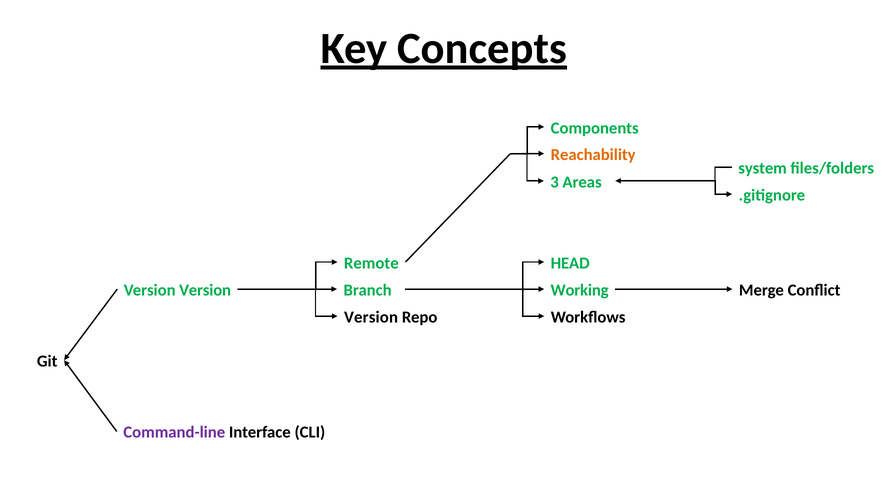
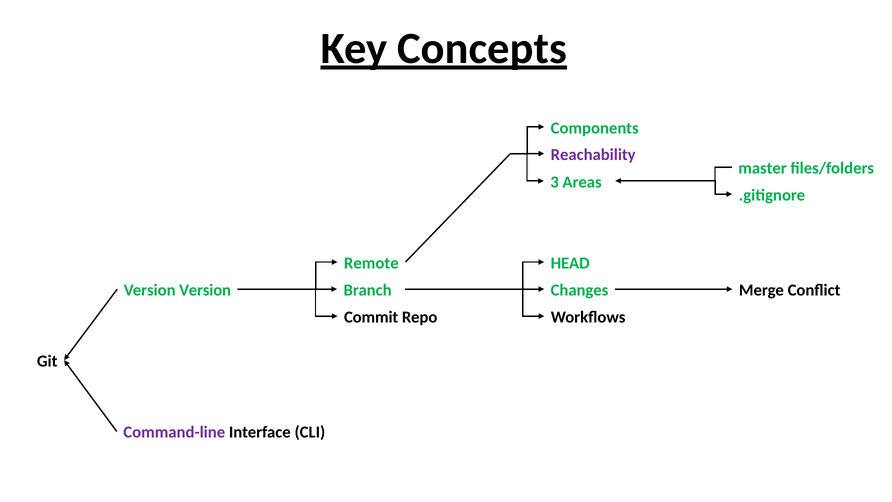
Reachability colour: orange -> purple (593, 155)
system: system -> master (763, 168)
Working: Working -> Changes (580, 290)
Version: Version -> Commit (371, 317)
